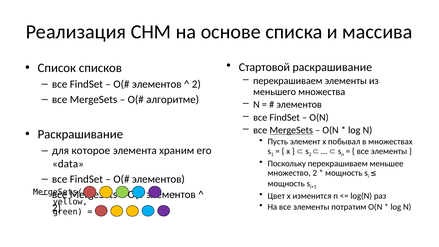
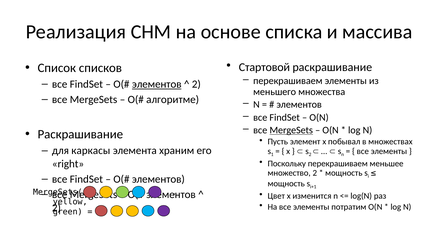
элементов underline: none -> present (157, 84)
которое: которое -> каркасы (91, 151)
data: data -> right (68, 164)
